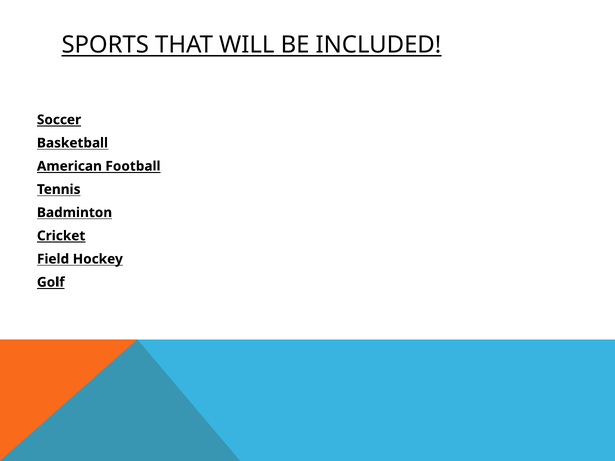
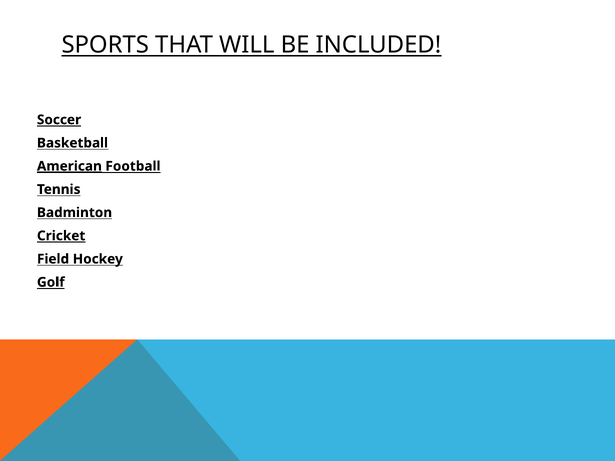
American underline: none -> present (69, 166)
